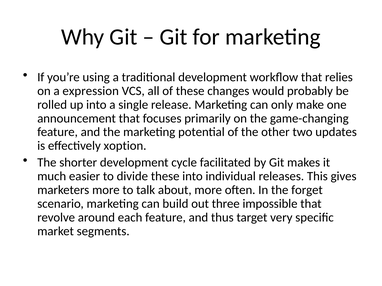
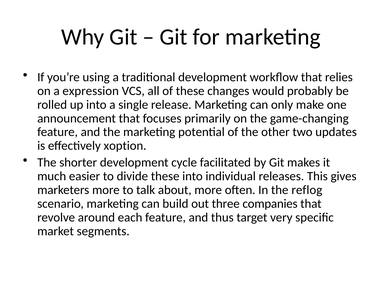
forget: forget -> reflog (307, 190)
impossible: impossible -> companies (270, 204)
